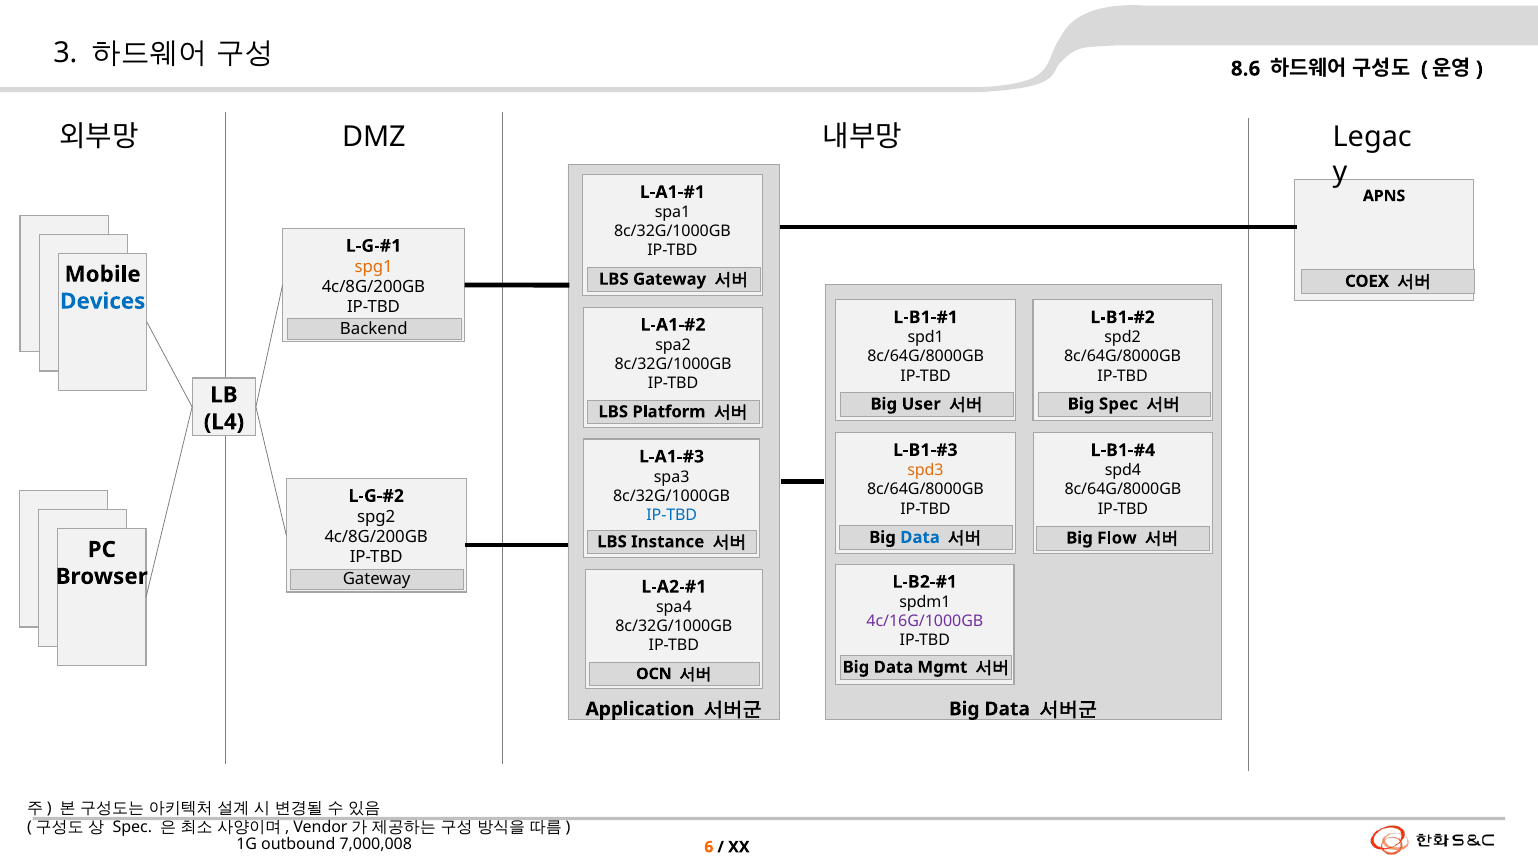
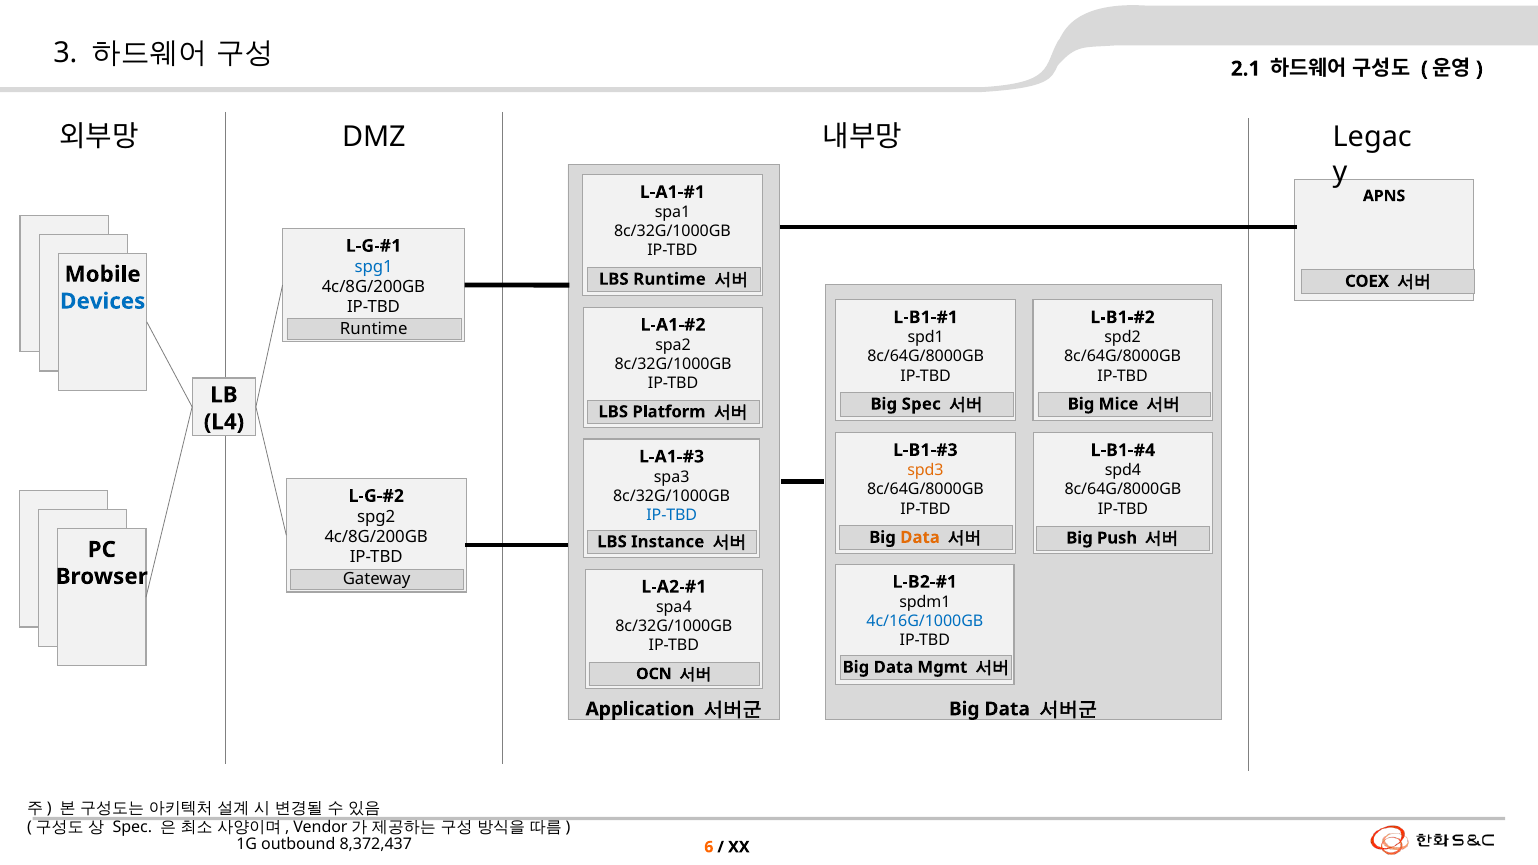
8.6: 8.6 -> 2.1 (1246, 69)
spg1 colour: orange -> blue (374, 267)
LBS Gateway: Gateway -> Runtime (669, 279)
Backend: Backend -> Runtime (374, 329)
Big Spec: Spec -> Mice (1119, 404)
Big User: User -> Spec (921, 404)
Data colour: blue -> orange (920, 537)
Flow: Flow -> Push (1117, 538)
4c/16G/1000GB colour: purple -> blue (925, 621)
7,000,008: 7,000,008 -> 8,372,437 (376, 845)
